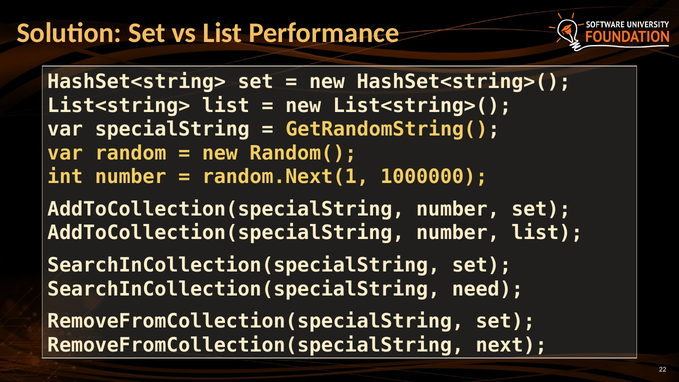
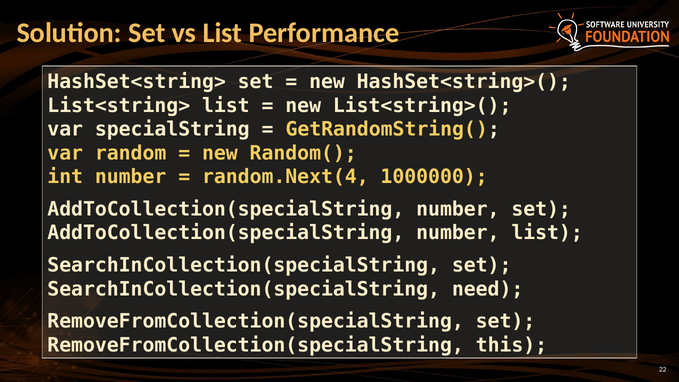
random.Next(1: random.Next(1 -> random.Next(4 (285, 177)
next: next -> this (511, 345)
